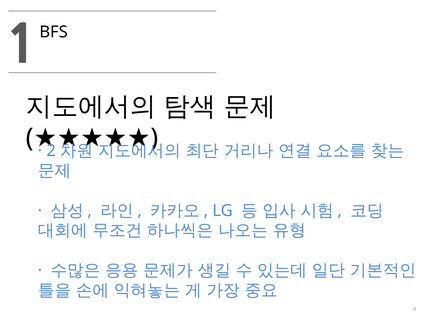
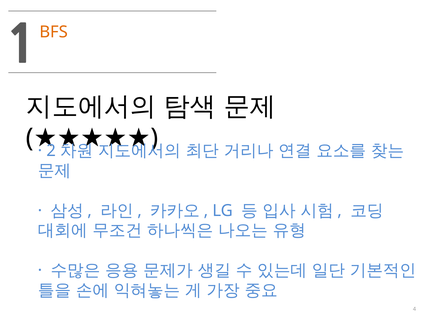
BFS colour: black -> orange (54, 32)
